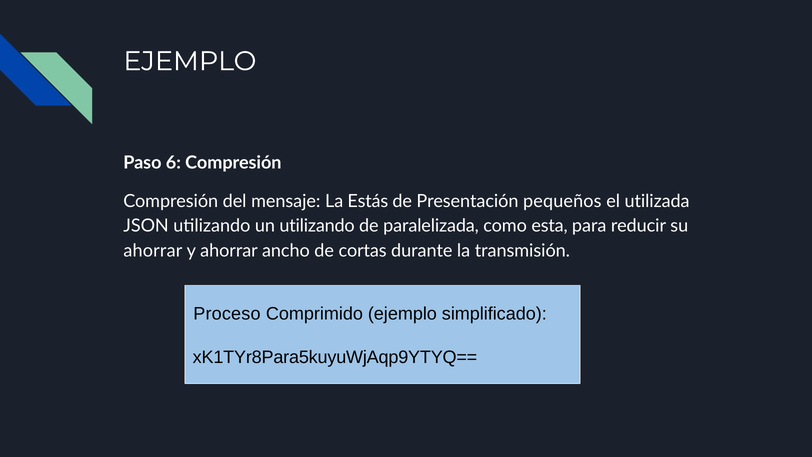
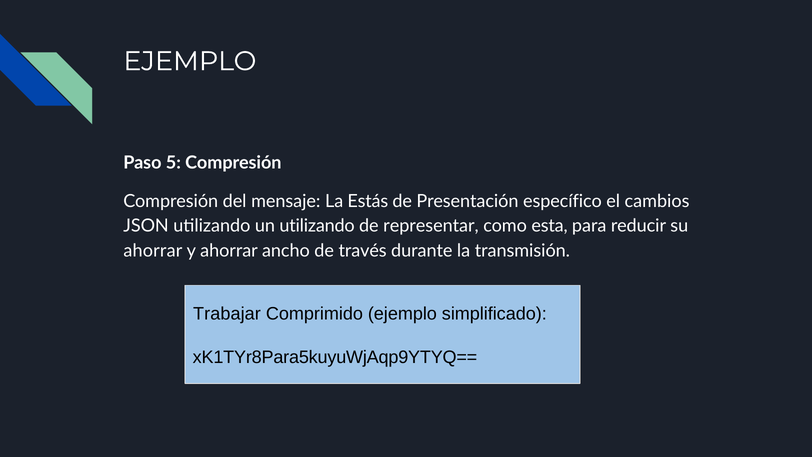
6: 6 -> 5 (173, 163)
pequeños: pequeños -> específico (562, 201)
utilizada: utilizada -> cambios (657, 201)
paralelizada: paralelizada -> representar (431, 226)
cortas: cortas -> través (363, 251)
Proceso: Proceso -> Trabajar (227, 314)
